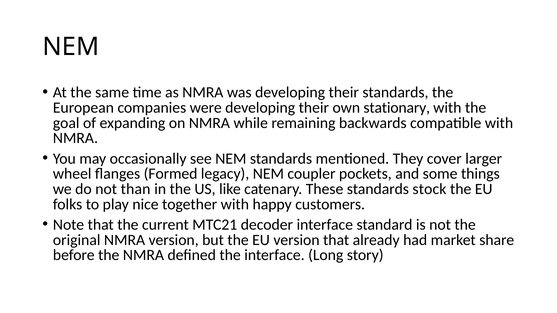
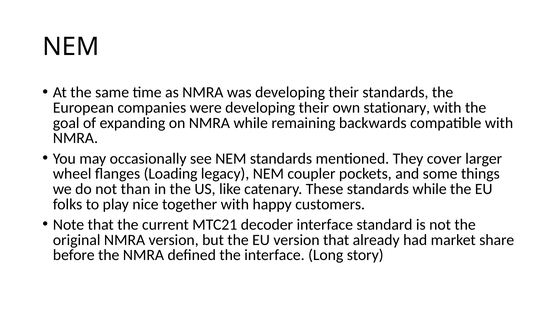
Formed: Formed -> Loading (171, 174)
standards stock: stock -> while (430, 189)
